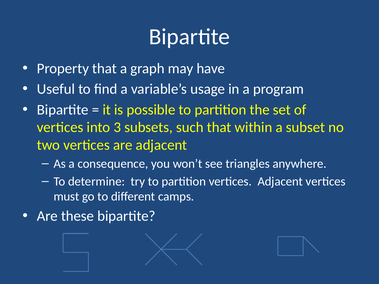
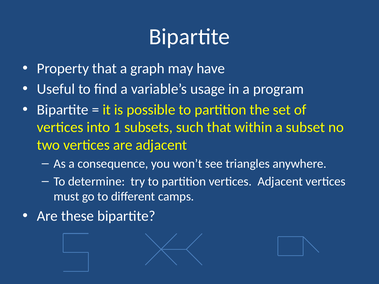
3: 3 -> 1 (117, 127)
